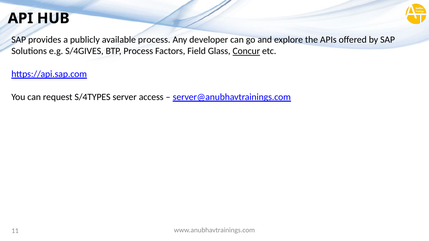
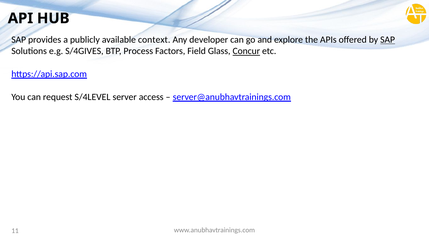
available process: process -> context (154, 40)
SAP underline: none -> present (388, 40)
S/4TYPES: S/4TYPES -> S/4LEVEL (92, 97)
